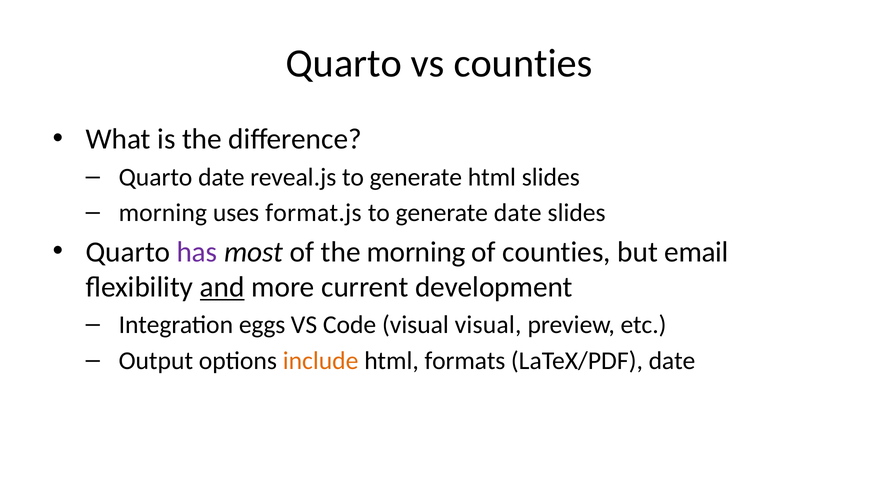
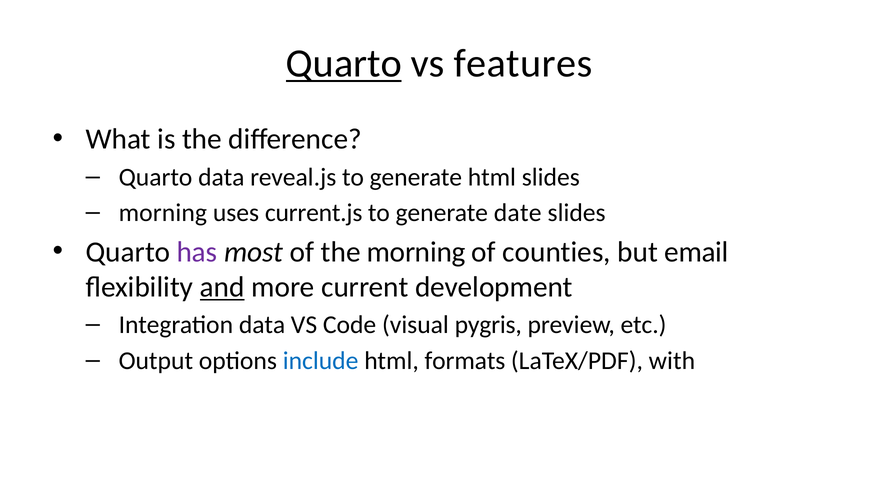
Quarto underline: none -> present (344, 64)
vs counties: counties -> features (523, 64)
Quarto date: date -> data (221, 177)
format.js: format.js -> current.js (314, 213)
Integration eggs: eggs -> data (262, 325)
visual visual: visual -> pygris (488, 325)
include colour: orange -> blue (321, 361)
LaTeX/PDF date: date -> with (672, 361)
